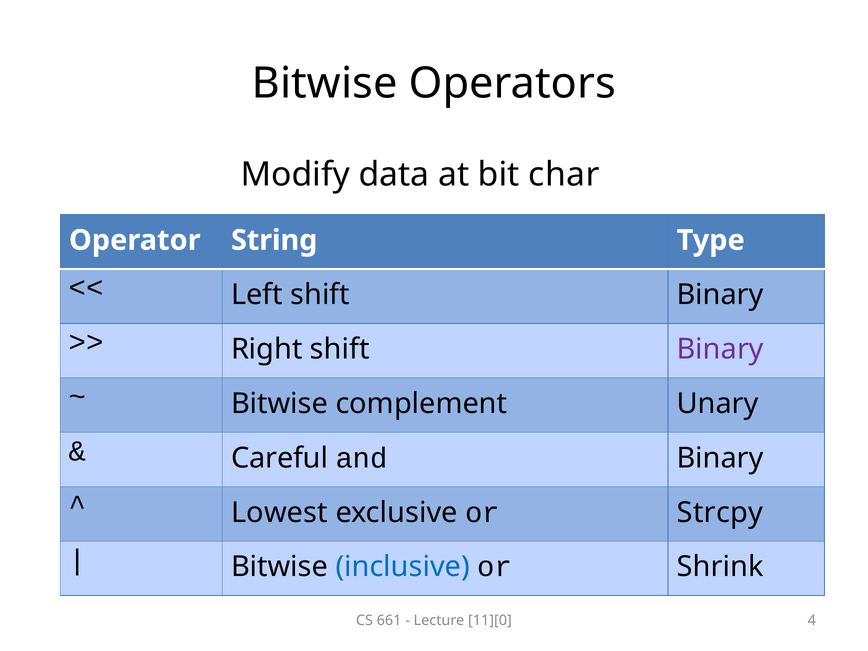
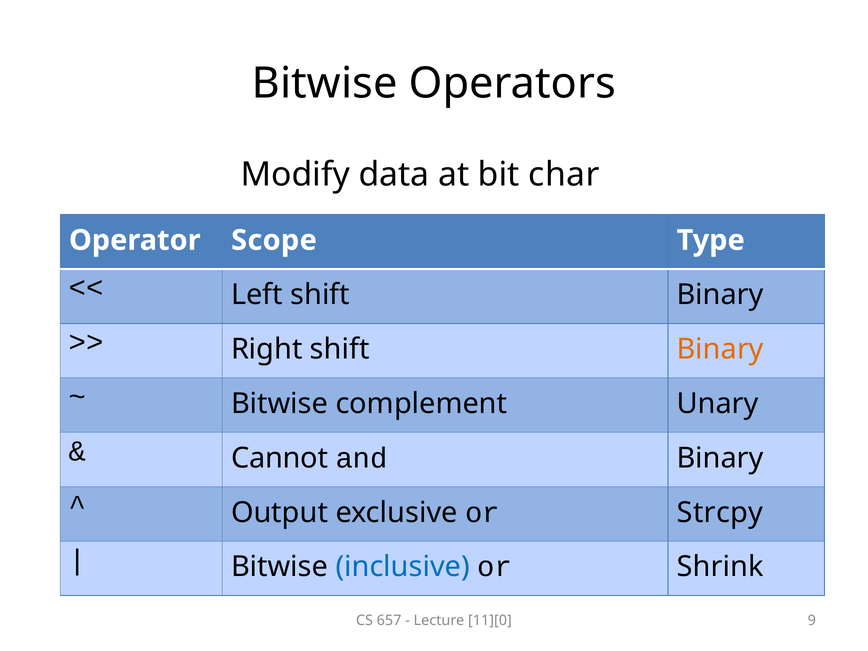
String: String -> Scope (274, 240)
Binary colour: purple -> orange (720, 349)
Careful: Careful -> Cannot (280, 458)
Lowest: Lowest -> Output (280, 512)
661: 661 -> 657 (389, 621)
4: 4 -> 9 (812, 621)
